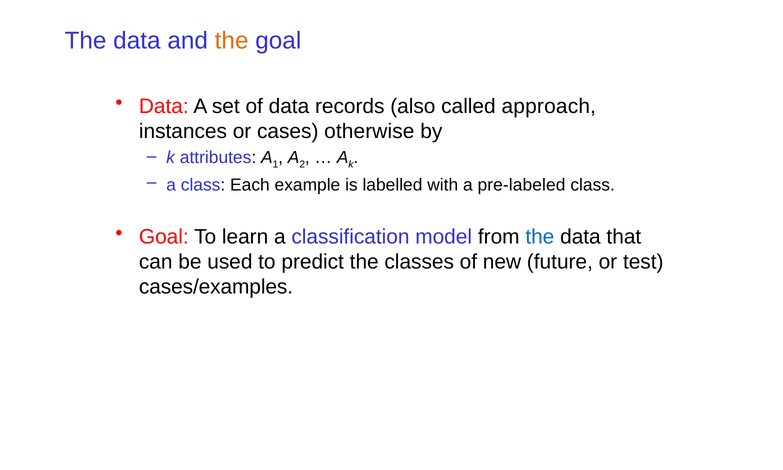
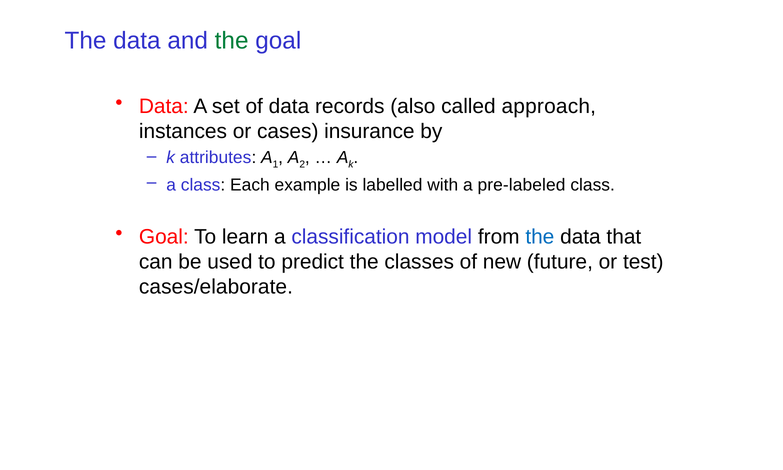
the colour: orange -> green (232, 41)
otherwise: otherwise -> insurance (369, 131)
cases/examples: cases/examples -> cases/elaborate (216, 287)
